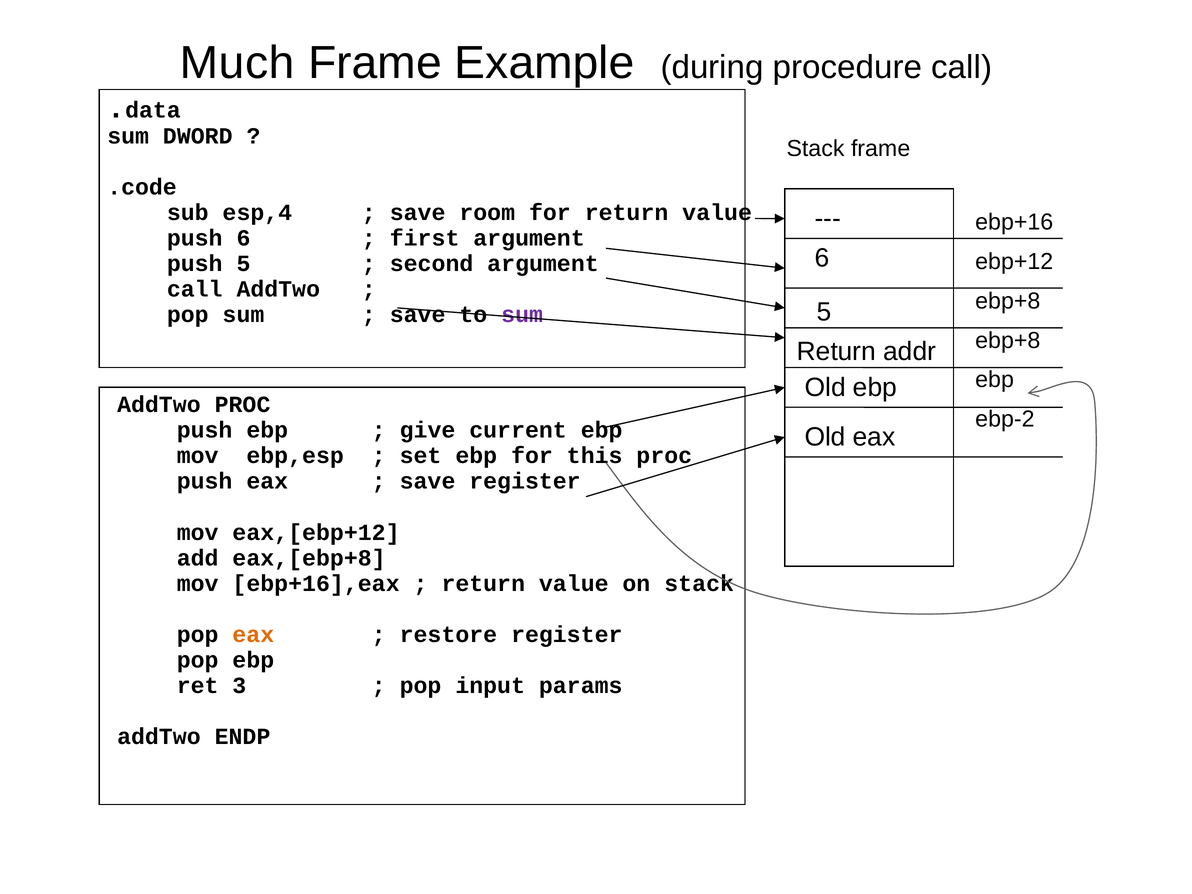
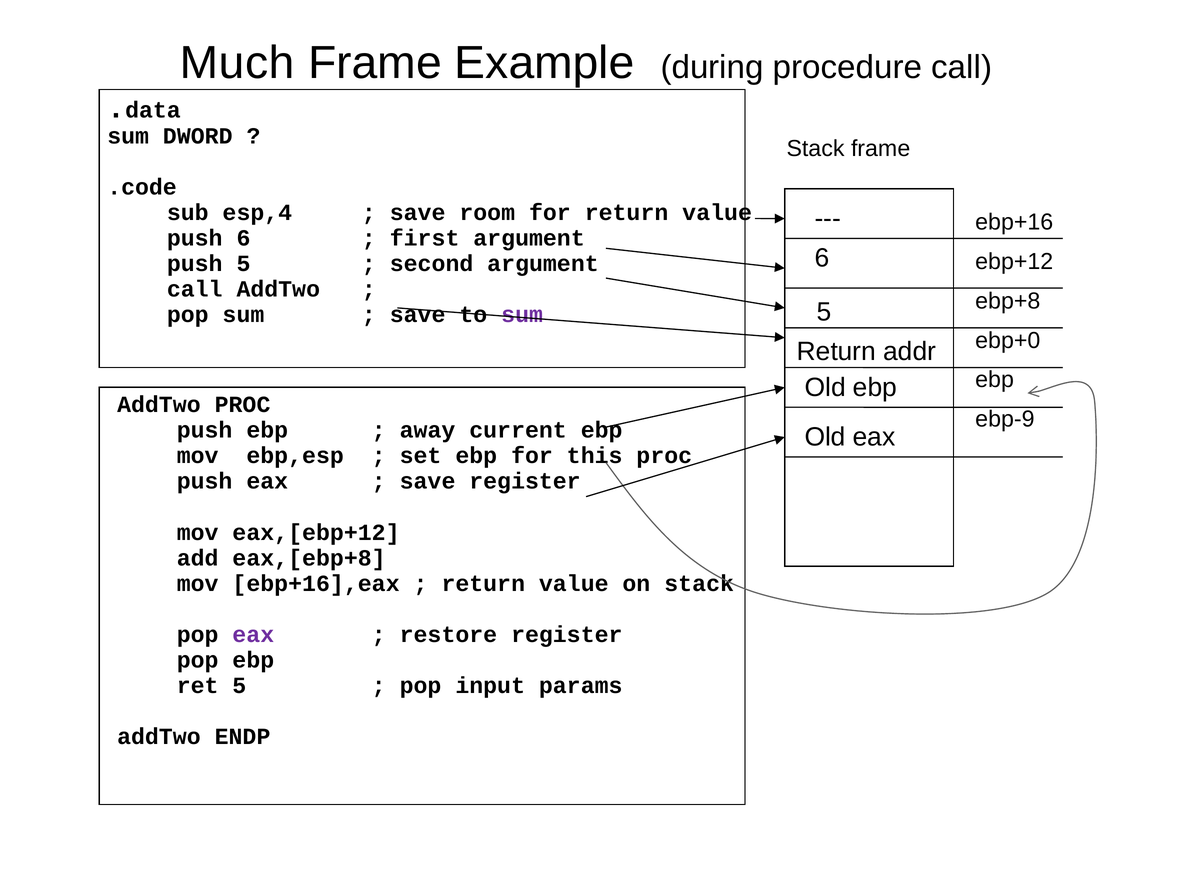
ebp+8: ebp+8 -> ebp+0 (1008, 340)
ebp-2: ebp-2 -> ebp-9 (1005, 419)
give: give -> away (428, 430)
eax colour: orange -> purple (253, 634)
ret 3: 3 -> 5 (239, 685)
